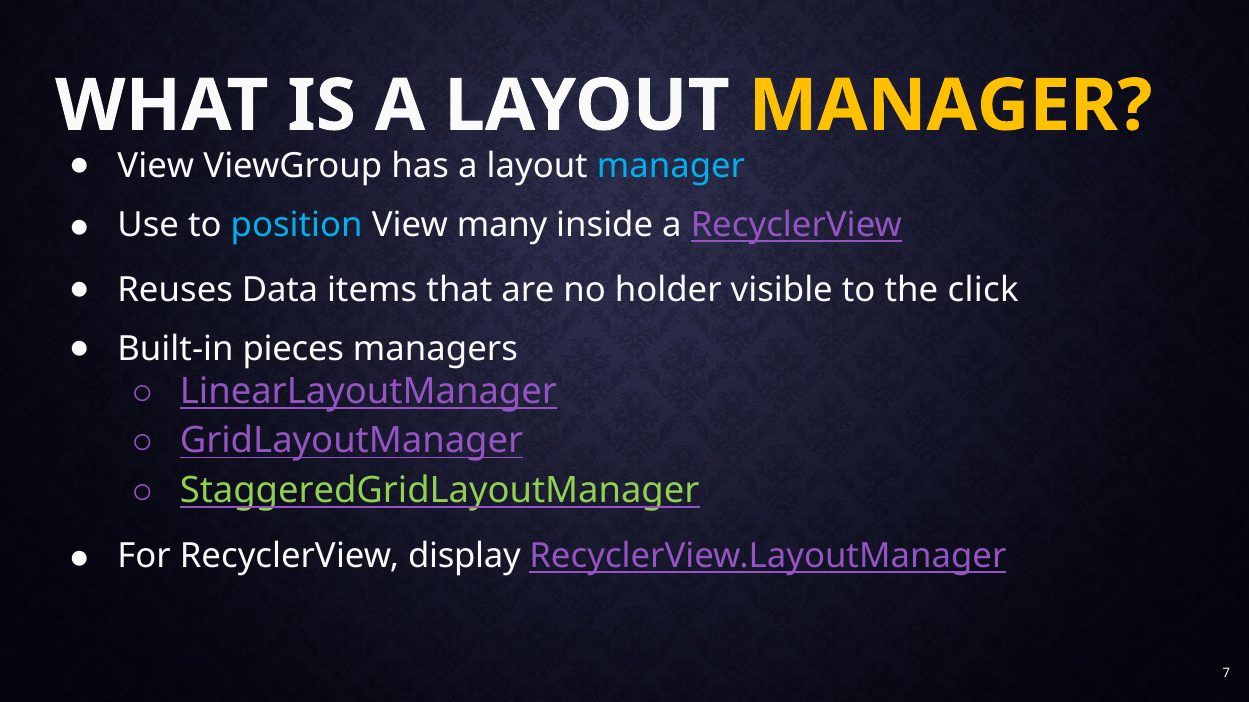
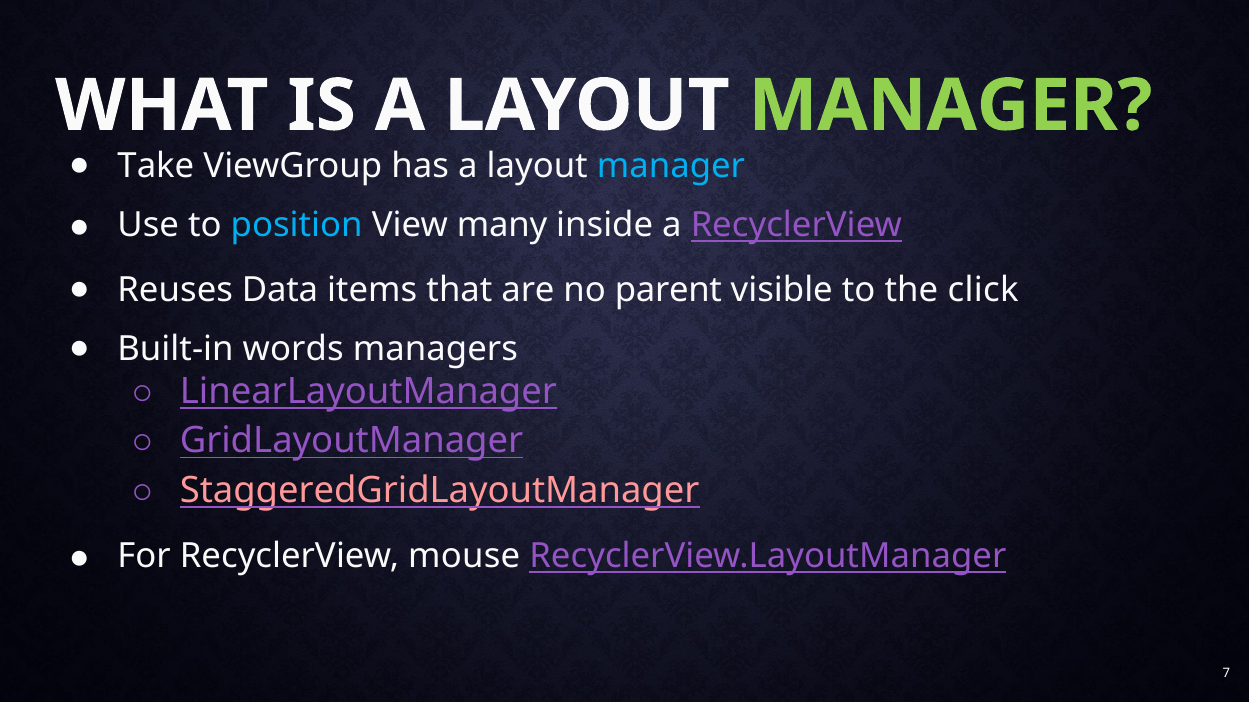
MANAGER colour: yellow -> light green (950, 106)
View: View -> Take (156, 166)
holder: holder -> parent (668, 290)
pieces: pieces -> words (293, 349)
StaggeredGridLayoutManager colour: light green -> pink (440, 491)
display: display -> mouse (464, 557)
